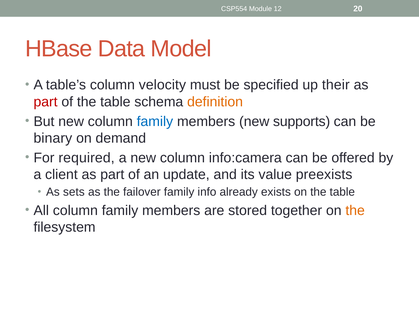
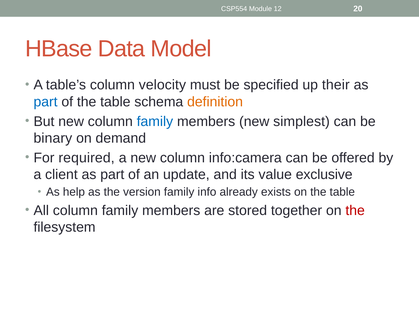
part colour: red -> blue (46, 102)
supports: supports -> simplest (301, 121)
preexists: preexists -> exclusive (324, 174)
sets: sets -> help (74, 192)
failover: failover -> version (142, 192)
the colour: orange -> red (355, 210)
